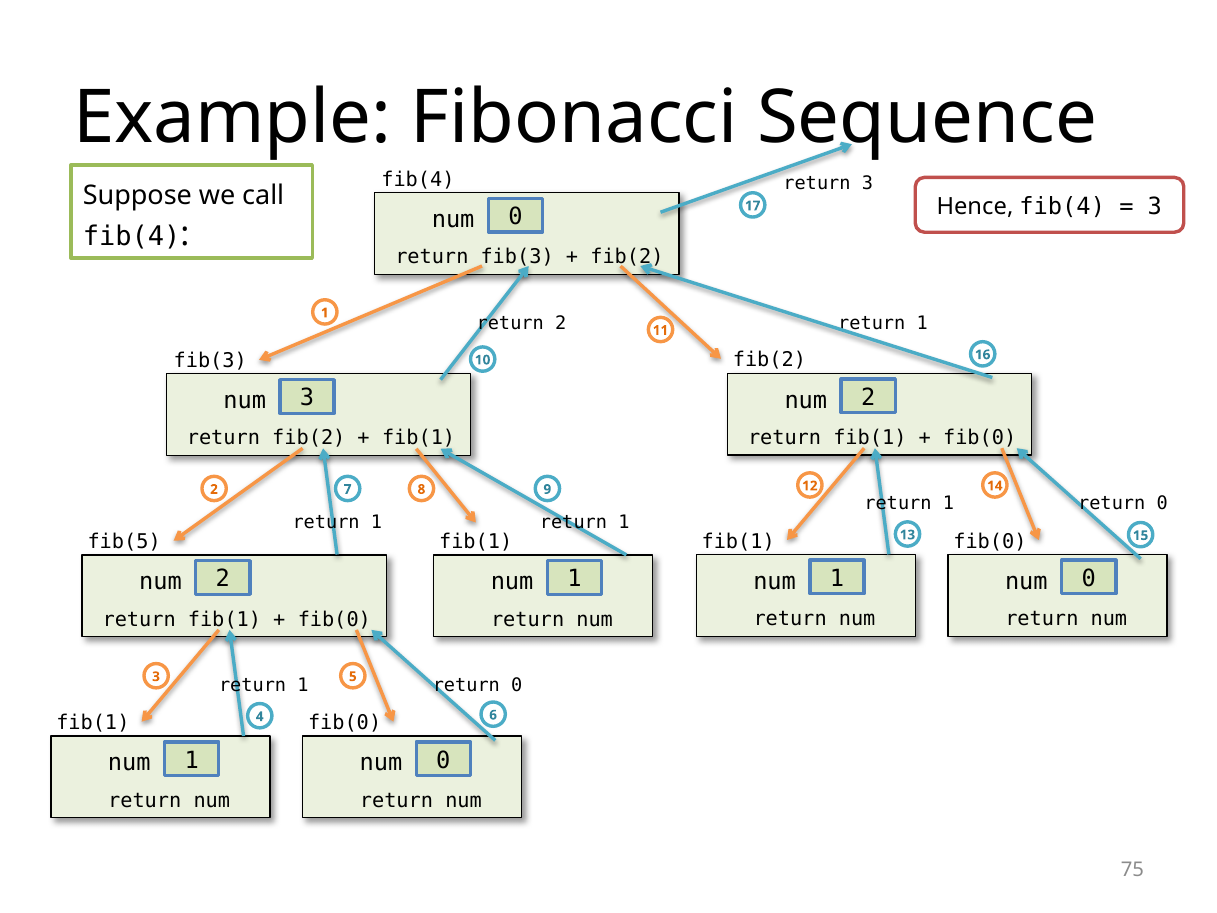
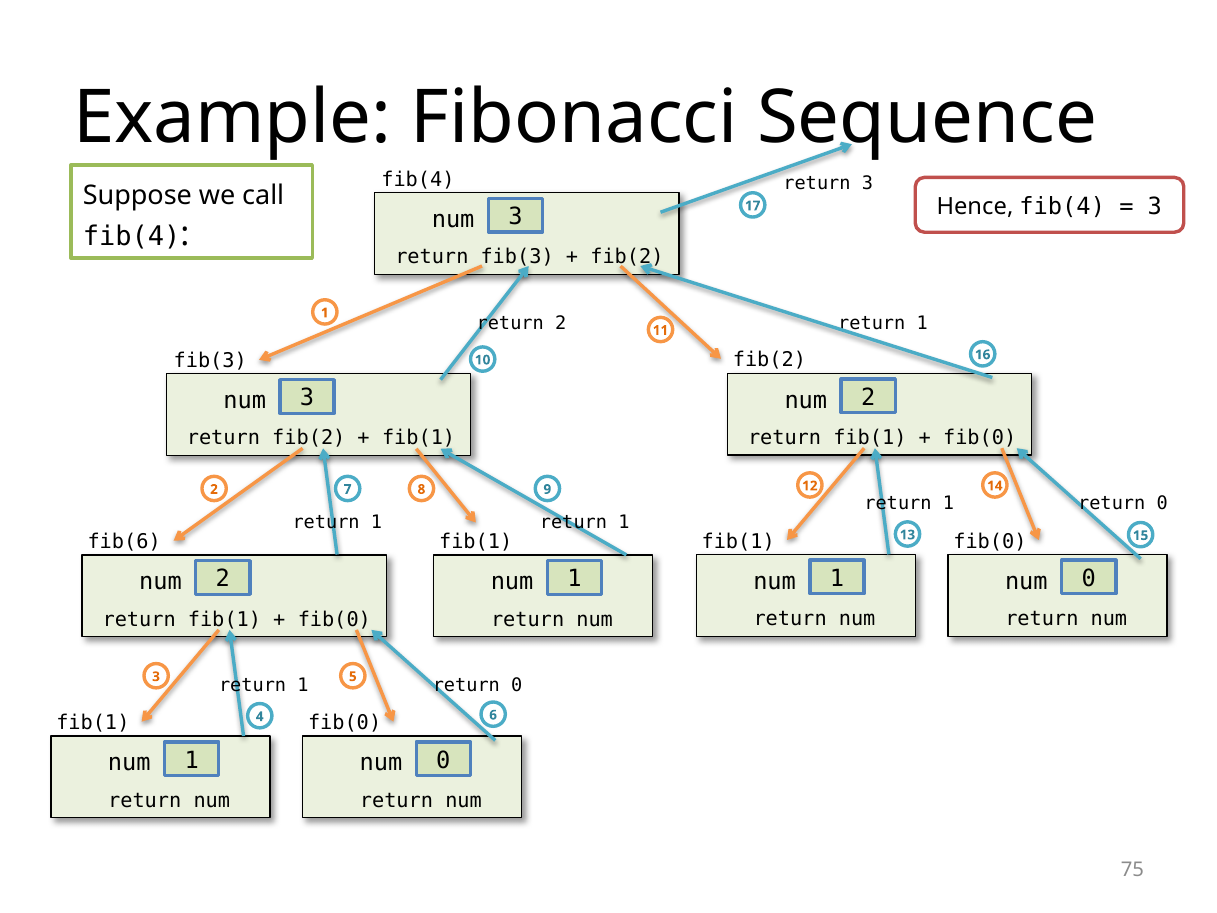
0: 0 -> 3 (515, 217)
fib(5: fib(5 -> fib(6 (124, 542)
